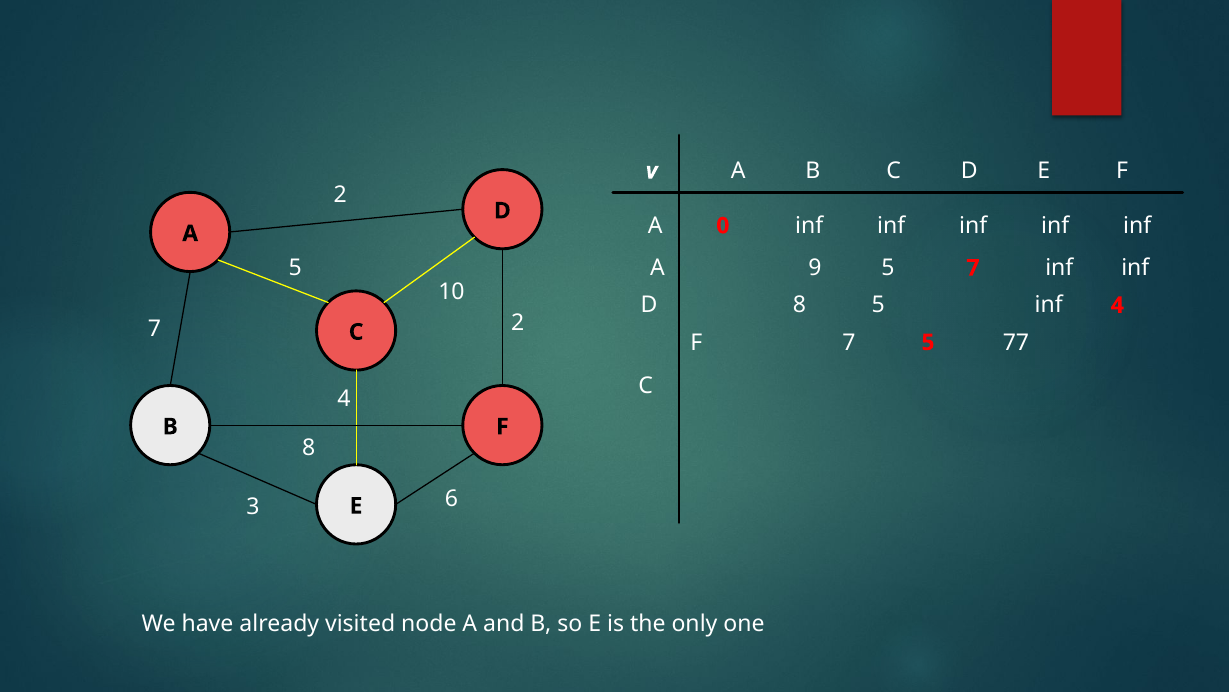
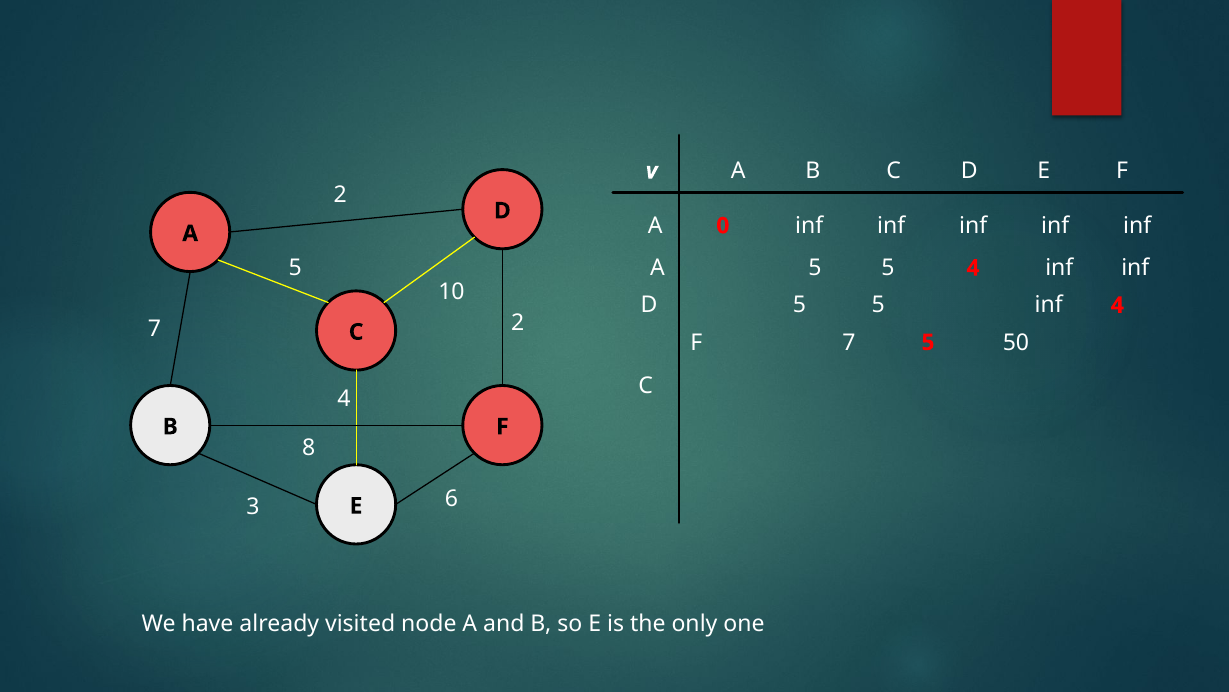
A 9: 9 -> 5 (815, 268)
5 7: 7 -> 4 (973, 268)
D 8: 8 -> 5 (799, 305)
77: 77 -> 50 (1016, 342)
